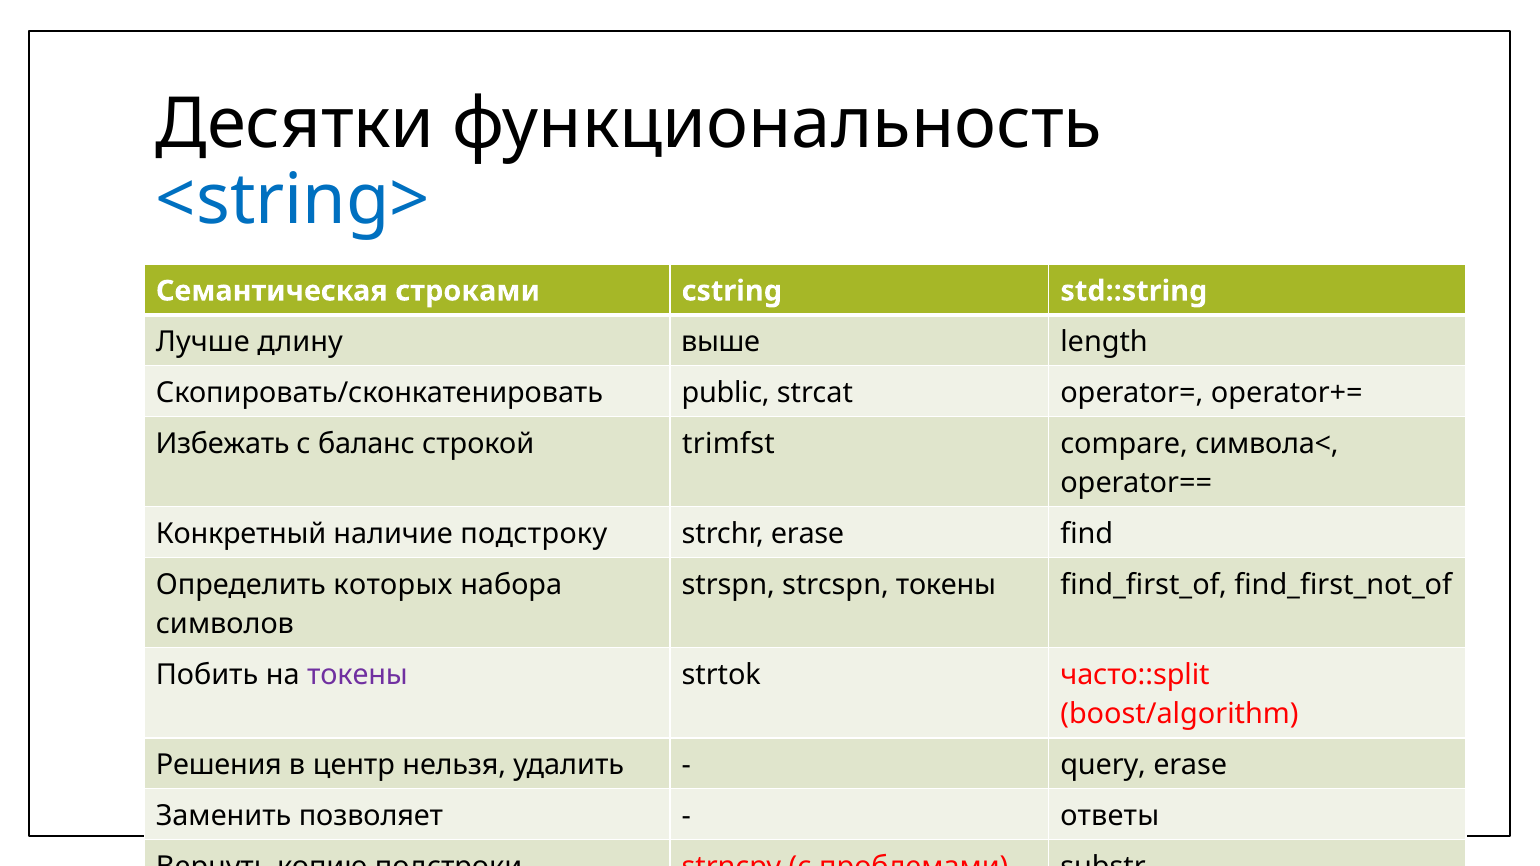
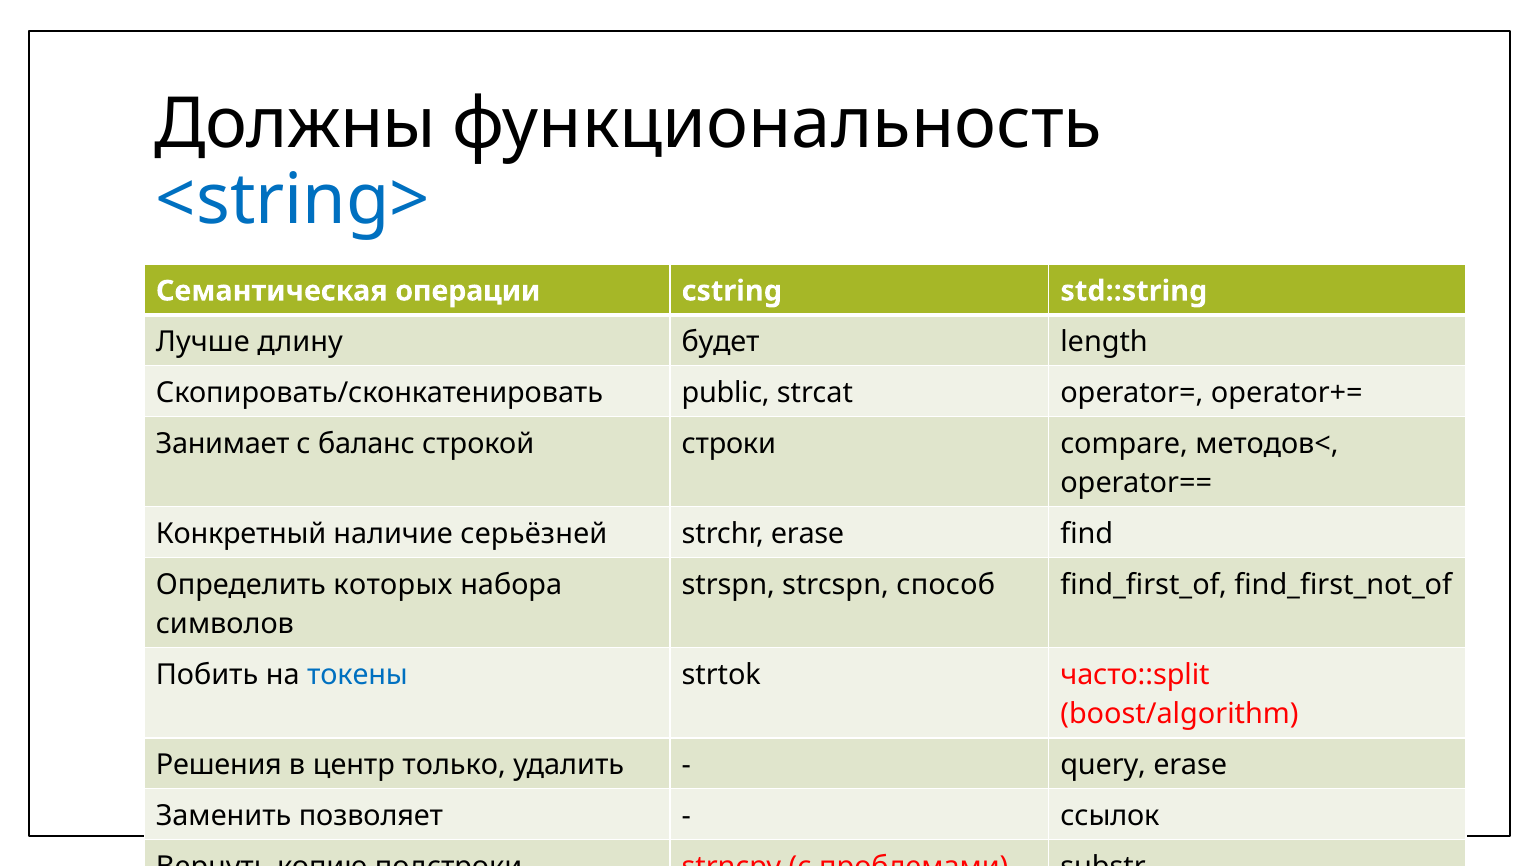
Десятки: Десятки -> Должны (296, 124)
строками: строками -> операции (468, 291)
выше: выше -> будет (721, 342)
Избежать: Избежать -> Занимает (223, 444)
строкой trimfst: trimfst -> строки (729, 444)
символа<: символа< -> методов< (1267, 444)
подстроку: подстроку -> серьёзней (534, 534)
strcspn токены: токены -> способ (946, 585)
токены colour: purple -> blue (357, 675)
нельзя: нельзя -> только (454, 765)
ответы: ответы -> ссылок (1110, 816)
